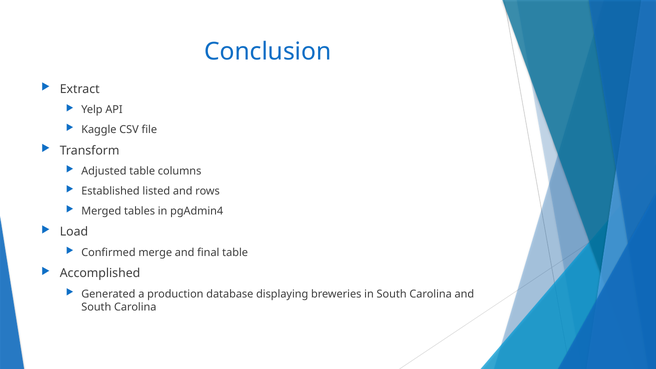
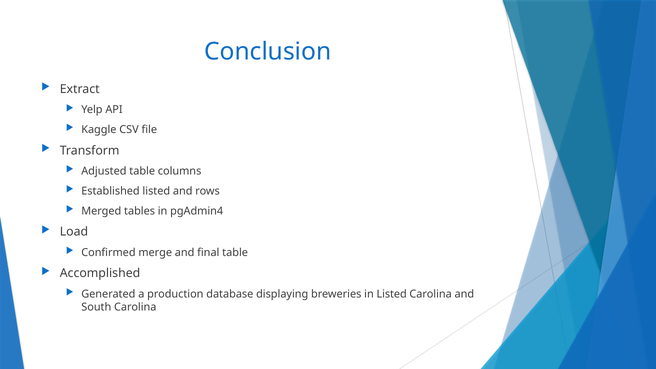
in South: South -> Listed (392, 294)
